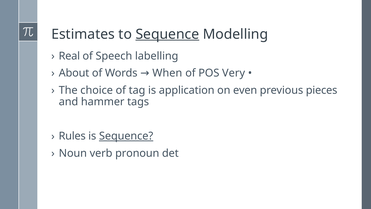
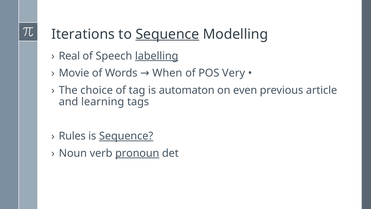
Estimates: Estimates -> Iterations (83, 34)
labelling underline: none -> present (157, 56)
About: About -> Movie (74, 73)
application: application -> automaton (187, 90)
pieces: pieces -> article (322, 90)
hammer: hammer -> learning (103, 102)
pronoun underline: none -> present (137, 153)
